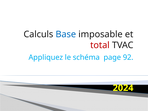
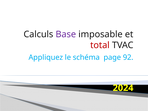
Base colour: blue -> purple (66, 34)
